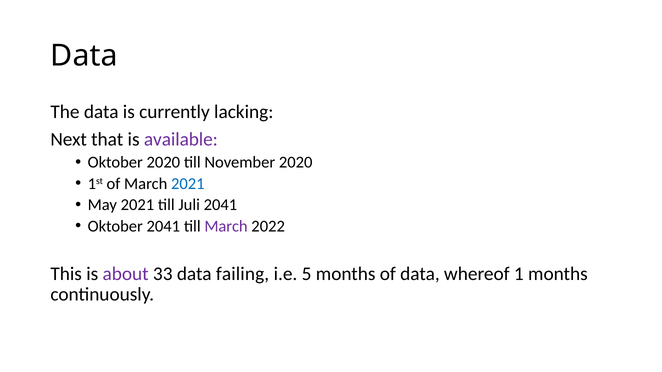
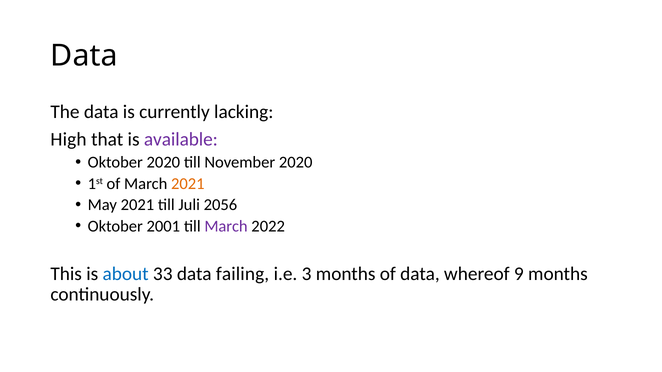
Next: Next -> High (69, 140)
2021 colour: blue -> orange (188, 184)
Juli 2041: 2041 -> 2056 (220, 205)
Oktober 2041: 2041 -> 2001 (163, 226)
about colour: purple -> blue (126, 274)
5: 5 -> 3 (307, 274)
1: 1 -> 9 (519, 274)
